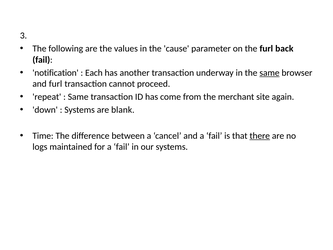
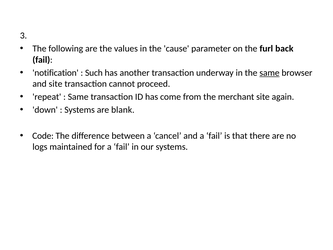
Each: Each -> Such (94, 73)
and furl: furl -> site (56, 84)
Time: Time -> Code (43, 136)
there underline: present -> none (260, 136)
